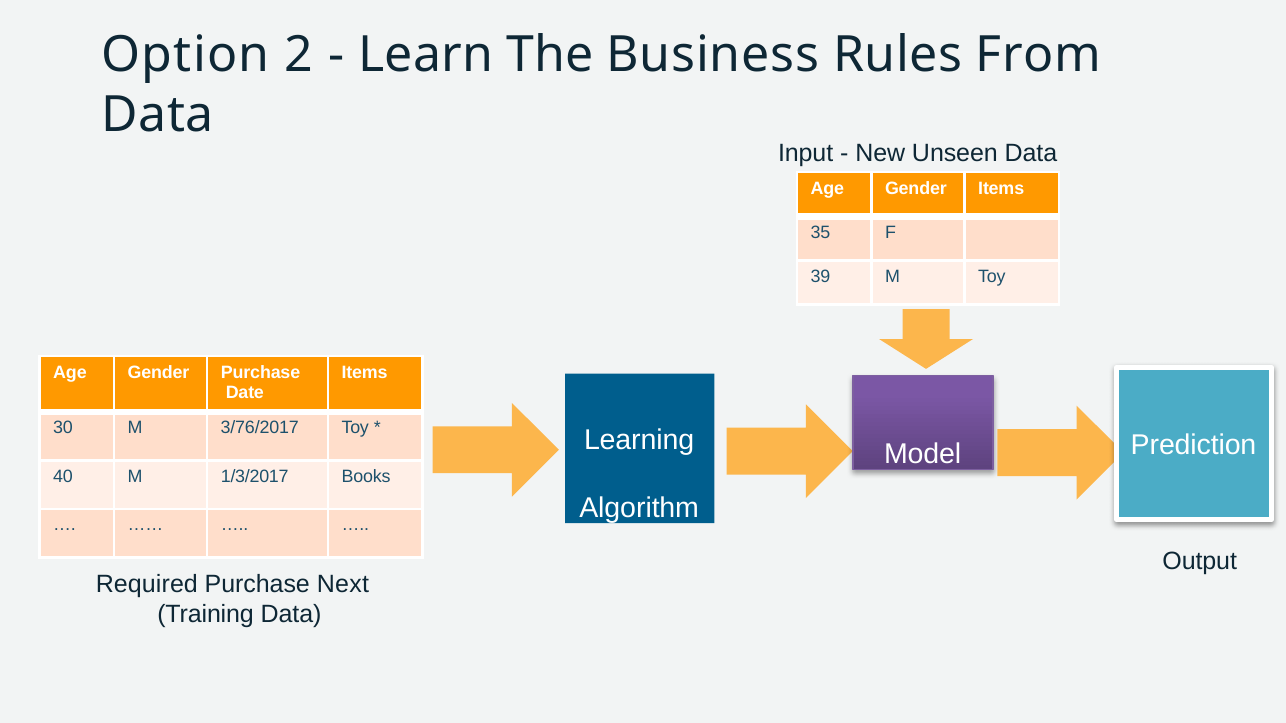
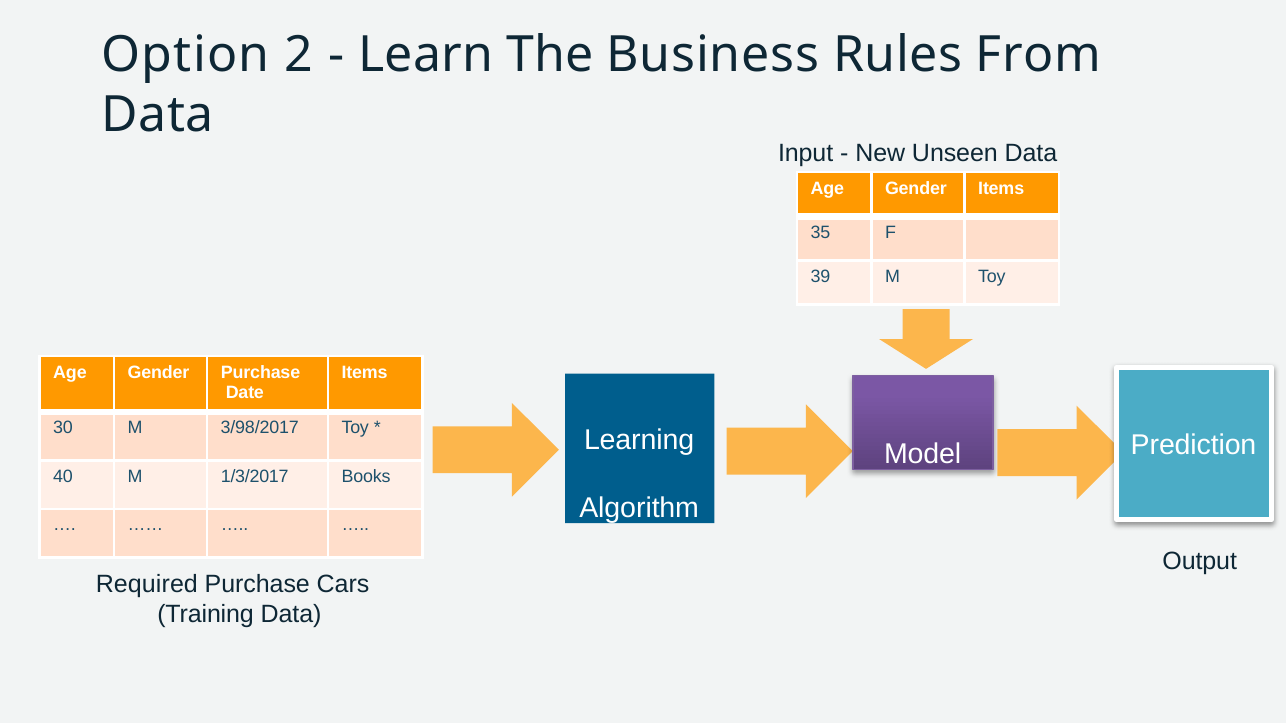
3/76/2017: 3/76/2017 -> 3/98/2017 (260, 428)
Next: Next -> Cars (343, 585)
